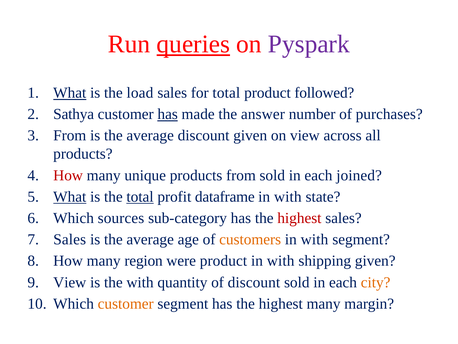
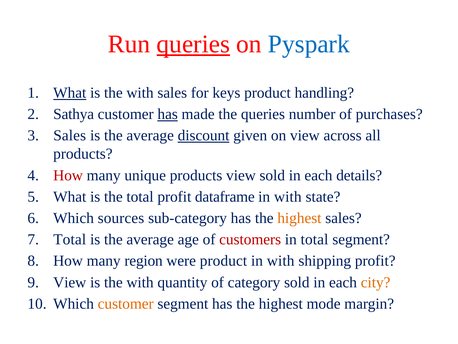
Pyspark colour: purple -> blue (309, 44)
load: load -> with (140, 93)
for total: total -> keys (226, 93)
followed: followed -> handling (324, 93)
the answer: answer -> queries (263, 114)
From: From -> Sales (70, 135)
discount underline: none -> present (204, 135)
products from: from -> view (241, 175)
joined: joined -> details (359, 175)
What underline: present -> none (70, 196)
total underline: present -> none (140, 196)
highest colour: red -> orange (299, 218)
Sales: Sales -> Total (70, 239)
customers colour: orange -> red (250, 239)
with: with -> total (314, 239)
shipping given: given -> profit (375, 261)
of discount: discount -> category (254, 282)
highest many: many -> mode (324, 303)
